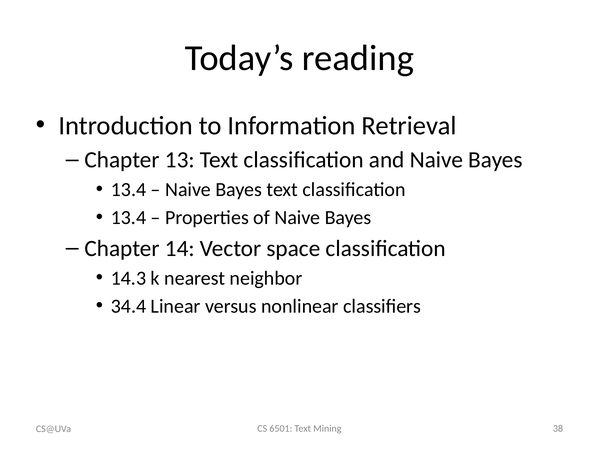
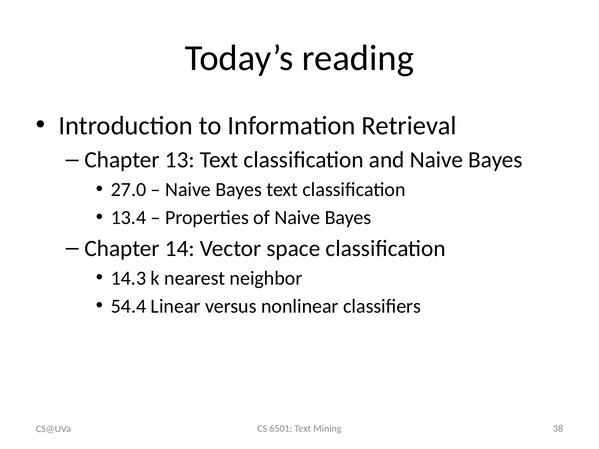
13.4: 13.4 -> 27.0 (128, 190)
34.4: 34.4 -> 54.4 (128, 306)
